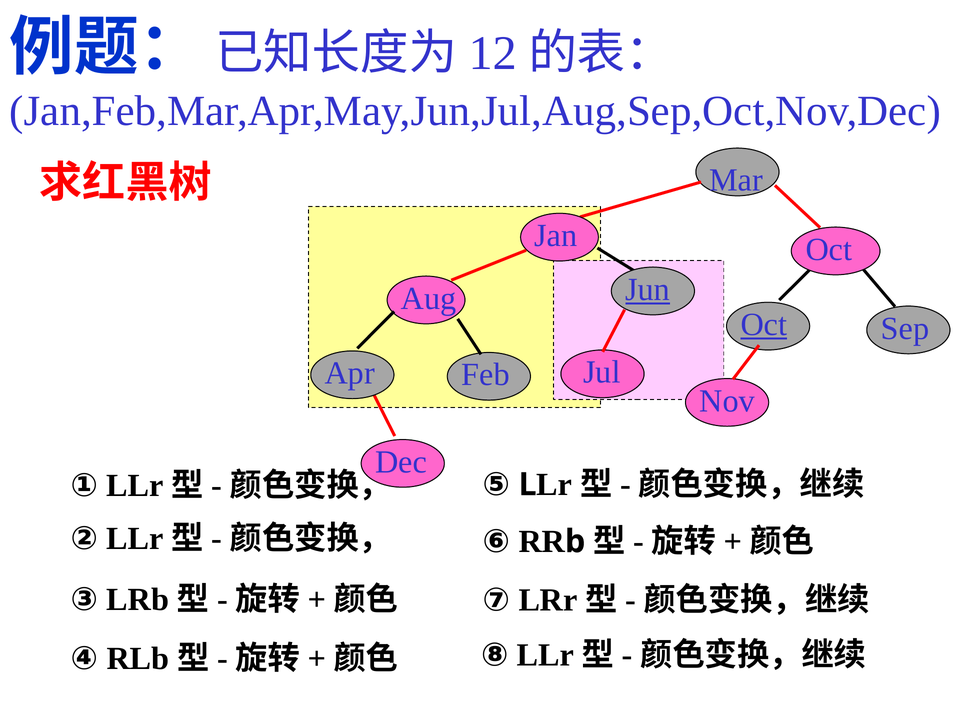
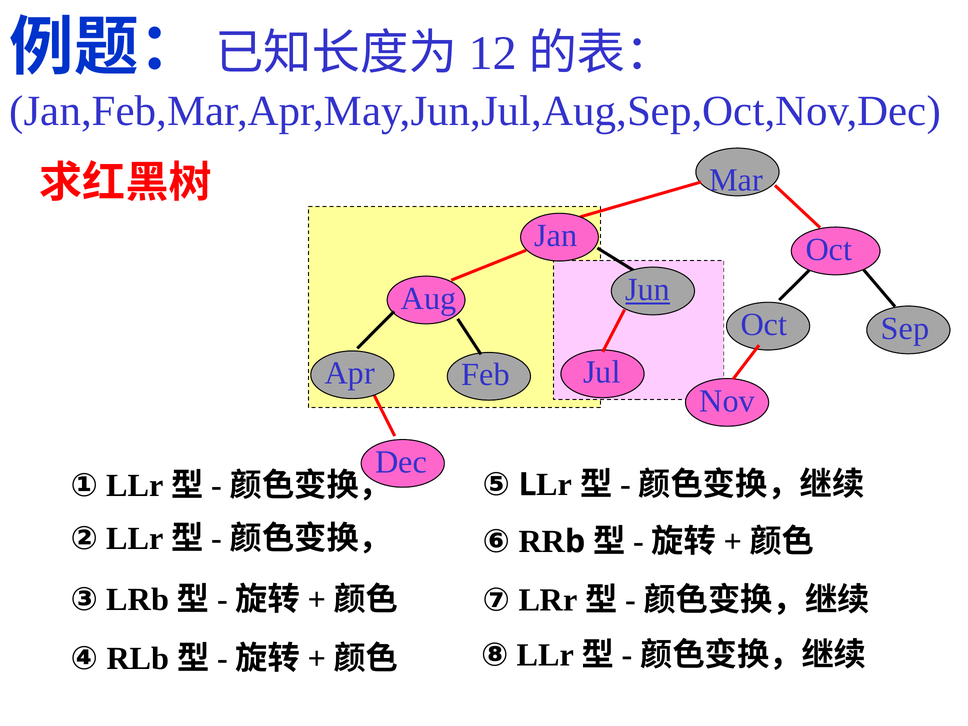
Oct underline: present -> none (764, 325)
